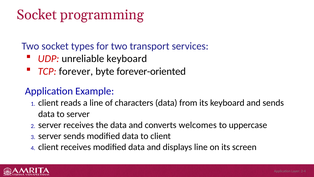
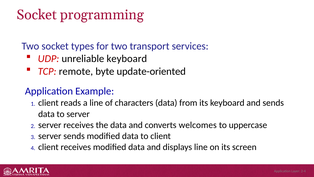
forever: forever -> remote (76, 71)
forever-oriented: forever-oriented -> update-oriented (151, 71)
